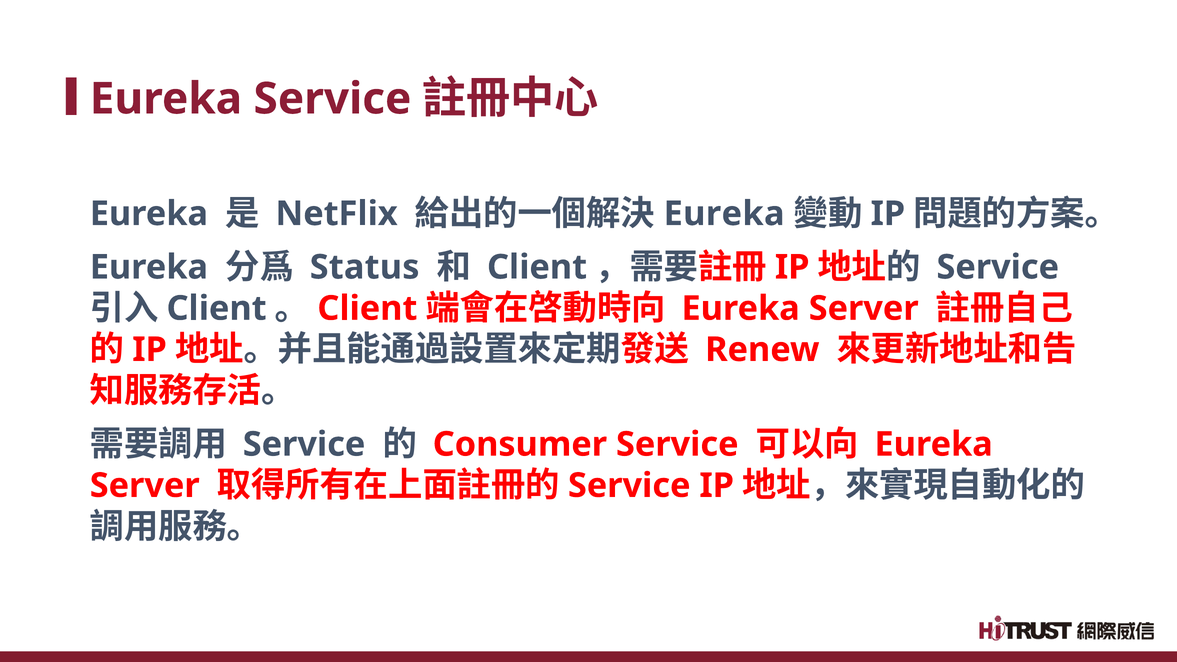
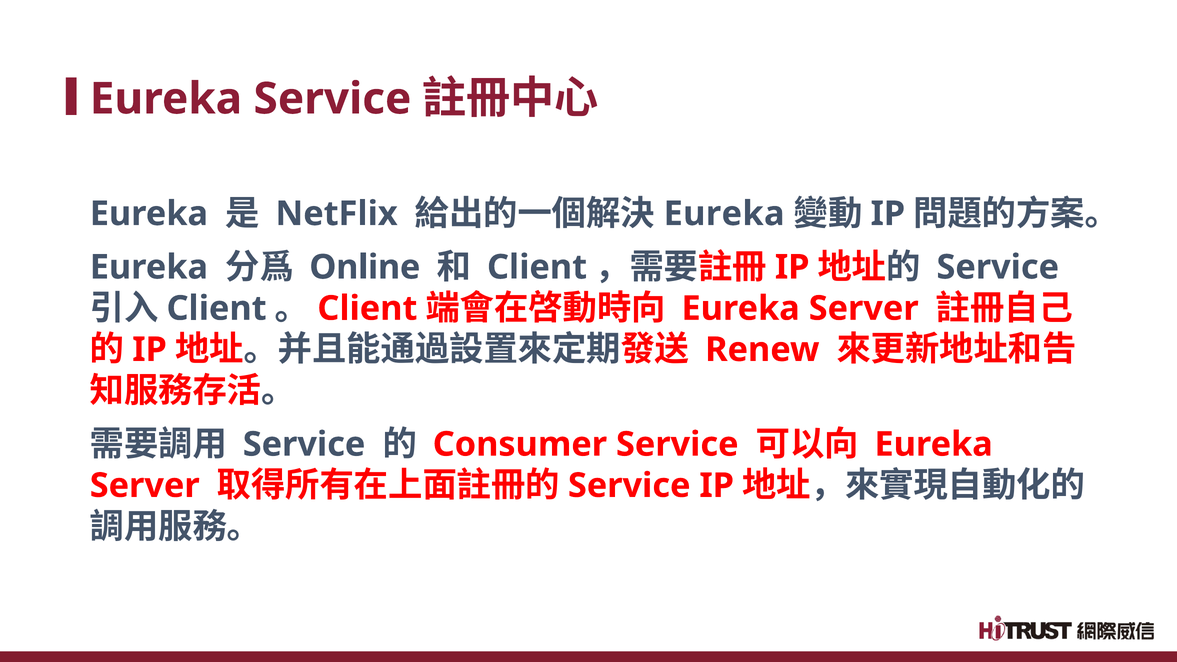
Status: Status -> Online (365, 267)
